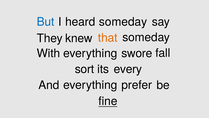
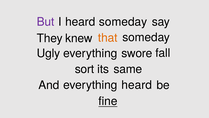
But colour: blue -> purple (46, 22)
With: With -> Ugly (48, 53)
every: every -> same (128, 69)
And prefer: prefer -> heard (137, 85)
